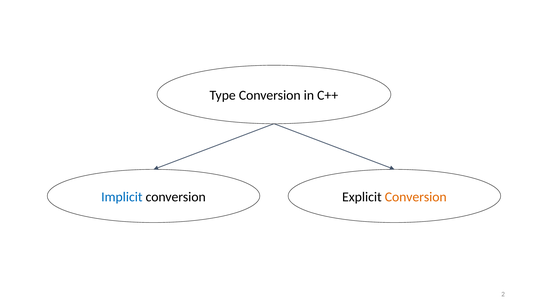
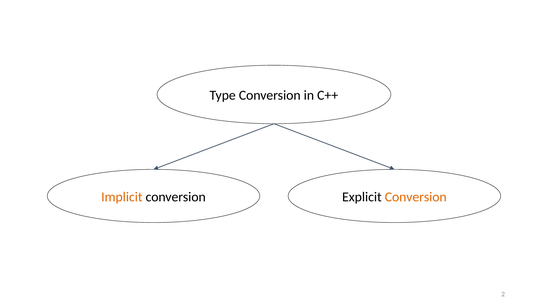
Implicit colour: blue -> orange (122, 197)
